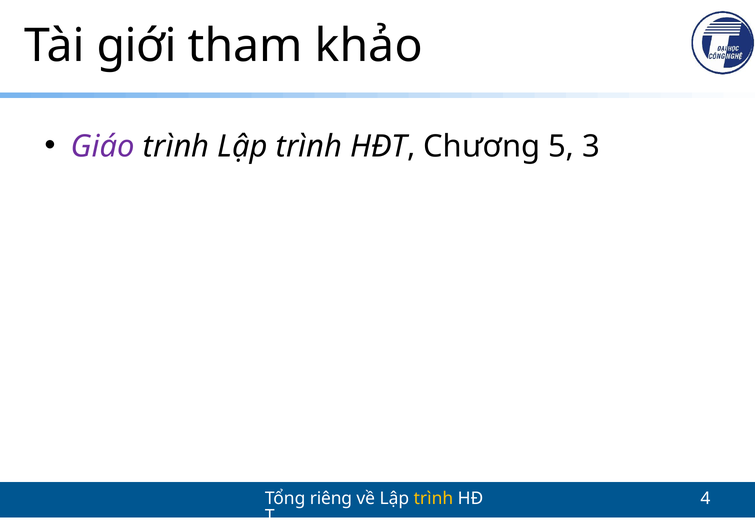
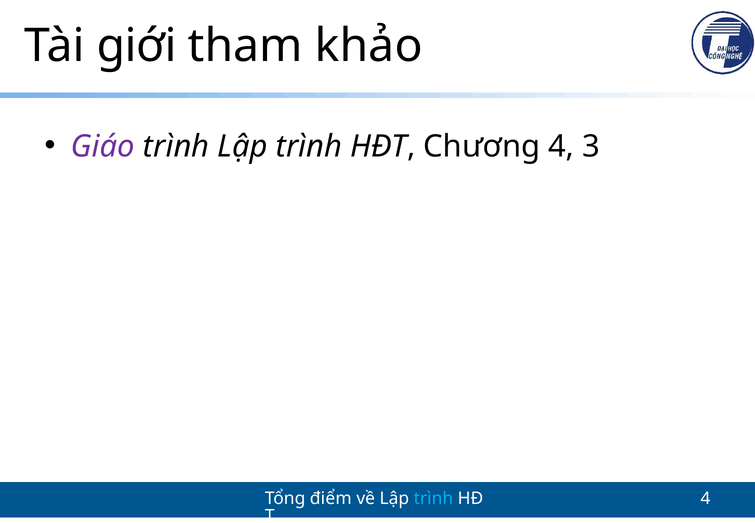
Chương 5: 5 -> 4 (561, 146)
riêng: riêng -> điểm (331, 498)
trình colour: yellow -> light blue (433, 498)
